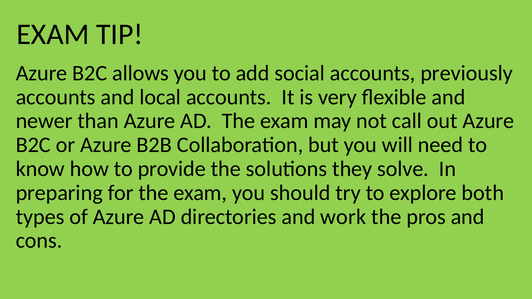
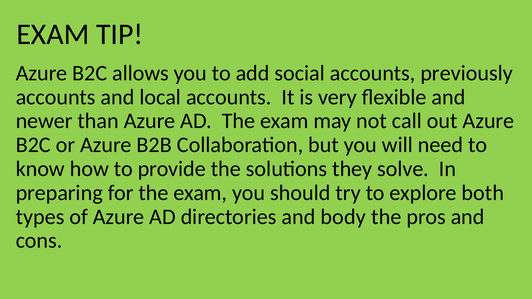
work: work -> body (343, 217)
